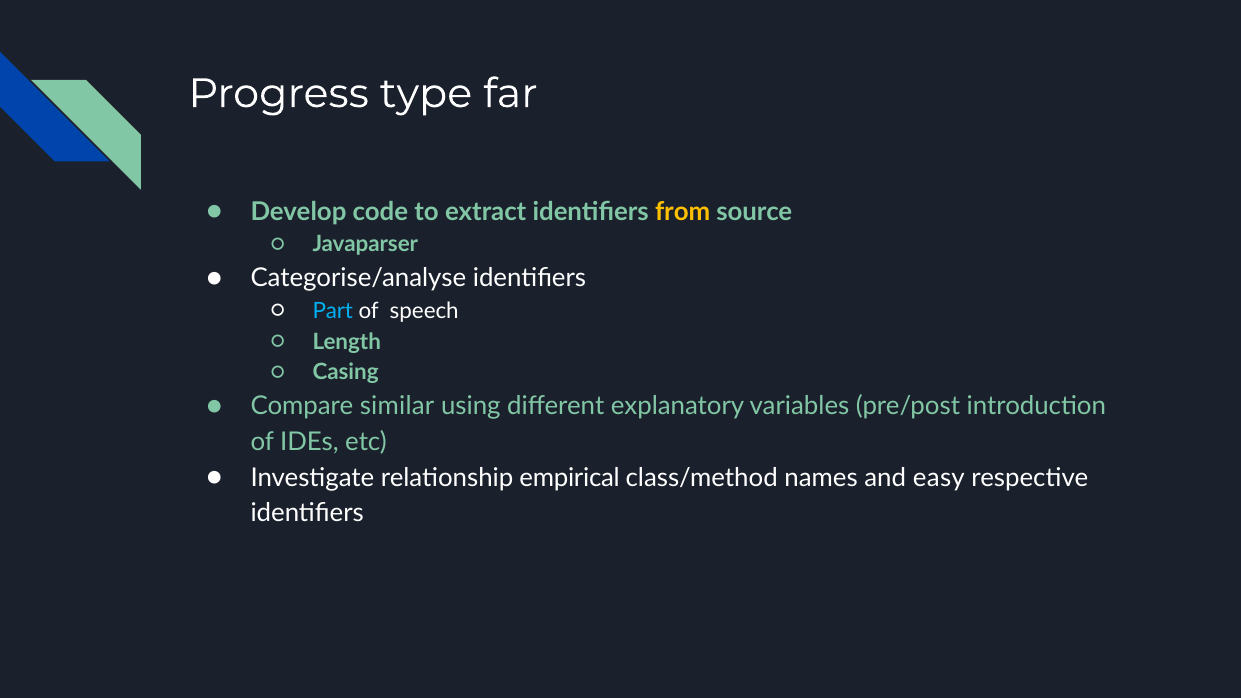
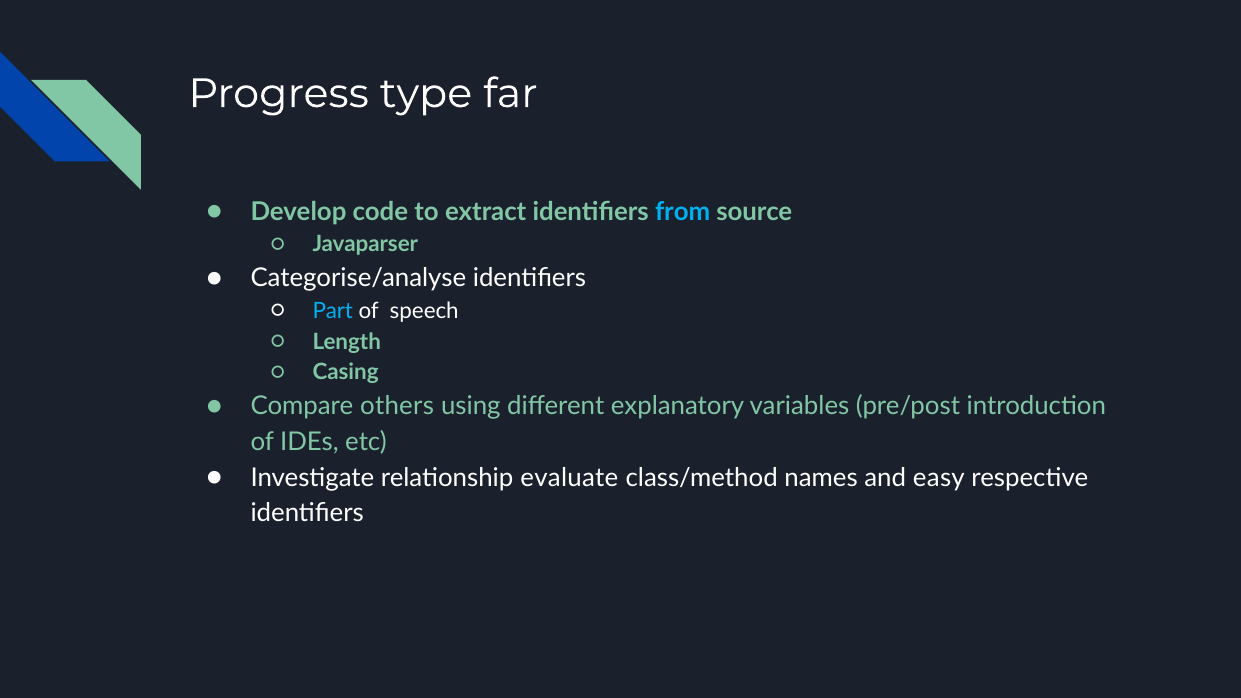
from colour: yellow -> light blue (683, 212)
similar: similar -> others (397, 406)
empirical: empirical -> evaluate (569, 478)
